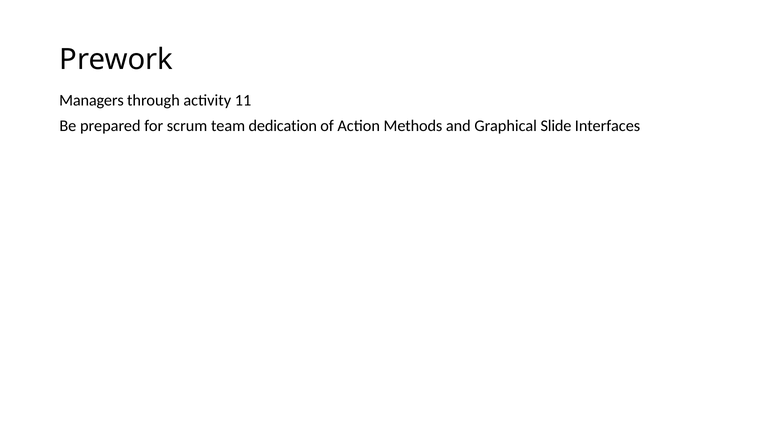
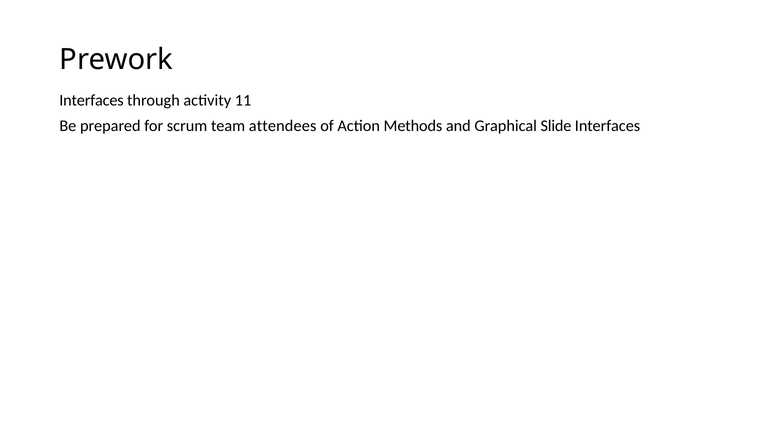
Managers: Managers -> Interfaces (91, 100)
dedication: dedication -> attendees (283, 126)
